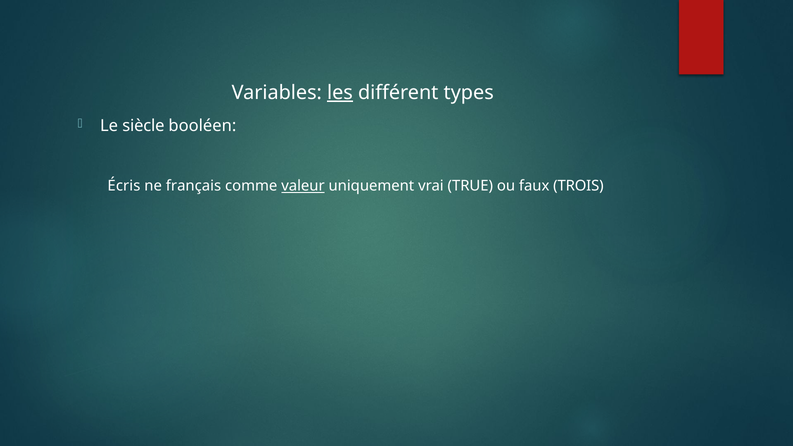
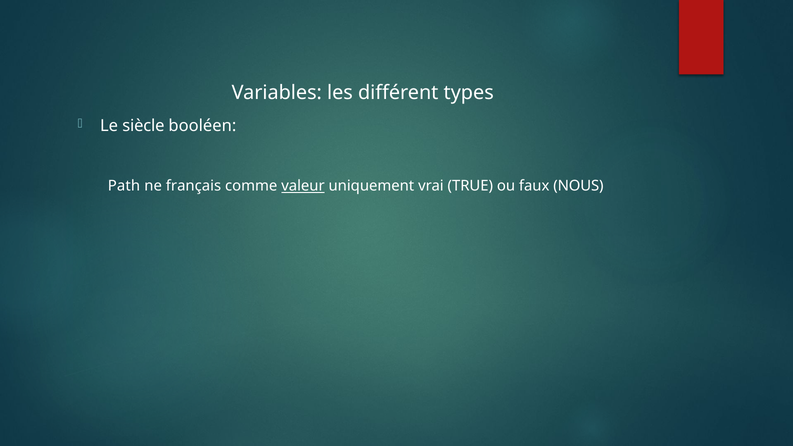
les underline: present -> none (340, 93)
Écris: Écris -> Path (124, 186)
TROIS: TROIS -> NOUS (578, 186)
